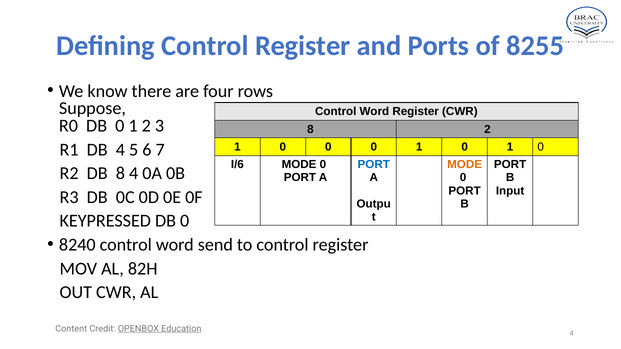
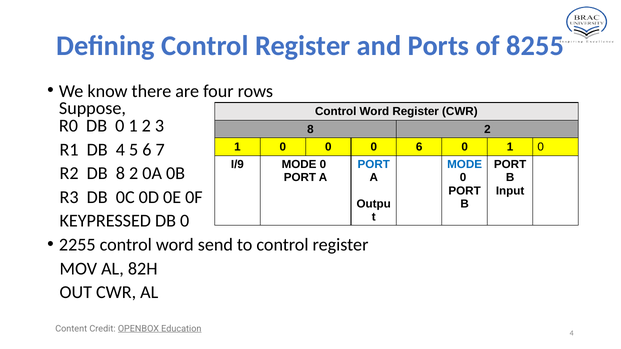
0 0 1: 1 -> 6 (419, 147)
I/6: I/6 -> I/9 (237, 165)
MODE colour: orange -> blue (465, 165)
DB 8 4: 4 -> 2 (134, 174)
8240: 8240 -> 2255 (77, 245)
